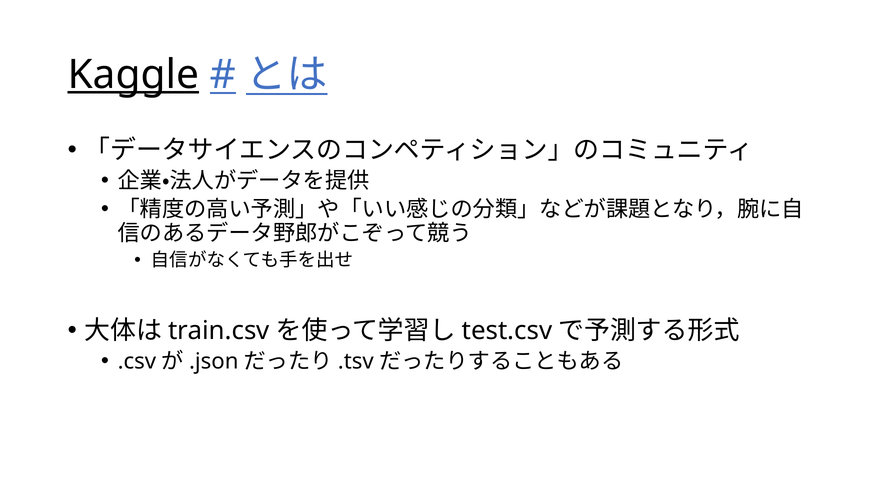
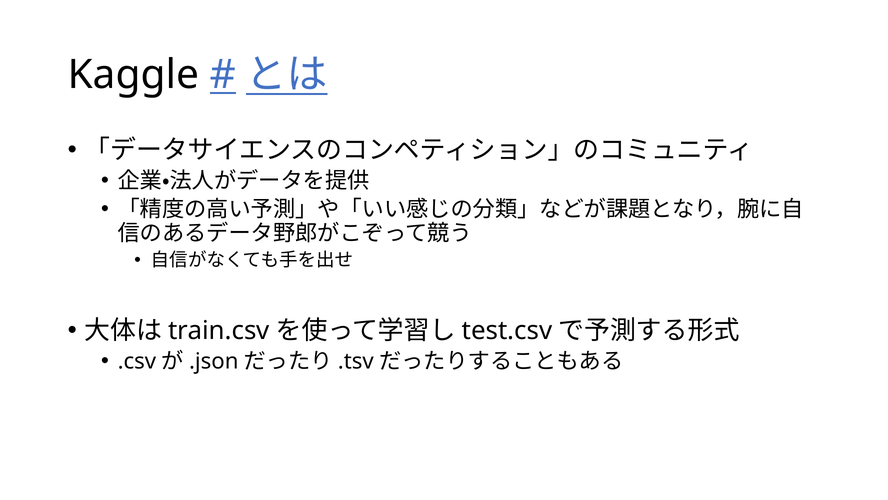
Kaggle underline: present -> none (133, 75)
